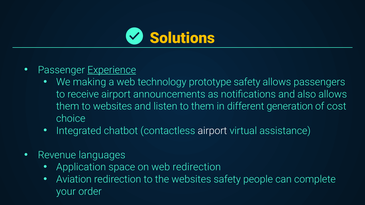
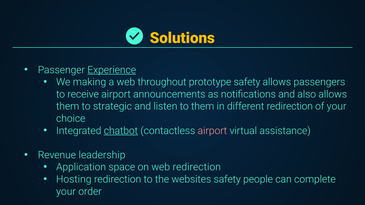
technology: technology -> throughout (162, 82)
to websites: websites -> strategic (112, 107)
different generation: generation -> redirection (290, 107)
of cost: cost -> your (337, 107)
chatbot underline: none -> present (121, 131)
airport colour: white -> pink (212, 131)
languages: languages -> leadership (102, 155)
Aviation: Aviation -> Hosting (74, 180)
